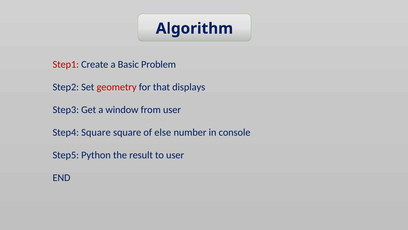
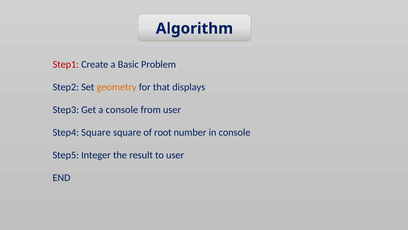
geometry colour: red -> orange (117, 87)
a window: window -> console (122, 109)
else: else -> root (163, 132)
Python: Python -> Integer (96, 155)
